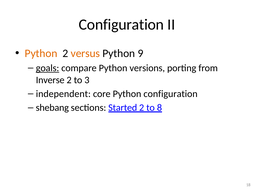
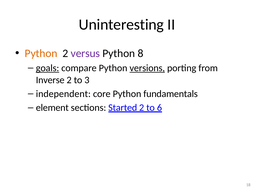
Configuration: Configuration -> Uninteresting (121, 25)
versus colour: orange -> purple (85, 53)
9: 9 -> 8 (141, 53)
versions underline: none -> present (147, 68)
Python configuration: configuration -> fundamentals (171, 94)
shebang: shebang -> element (52, 107)
8: 8 -> 6 (159, 107)
